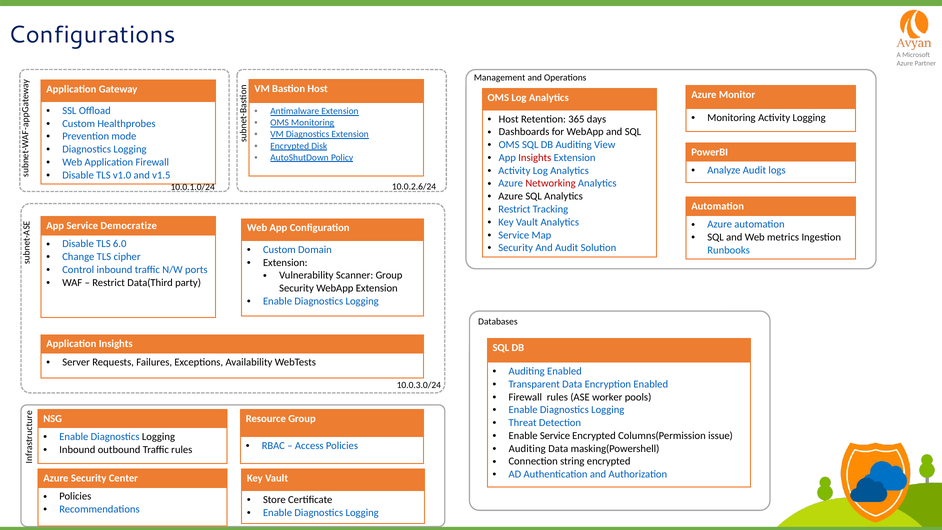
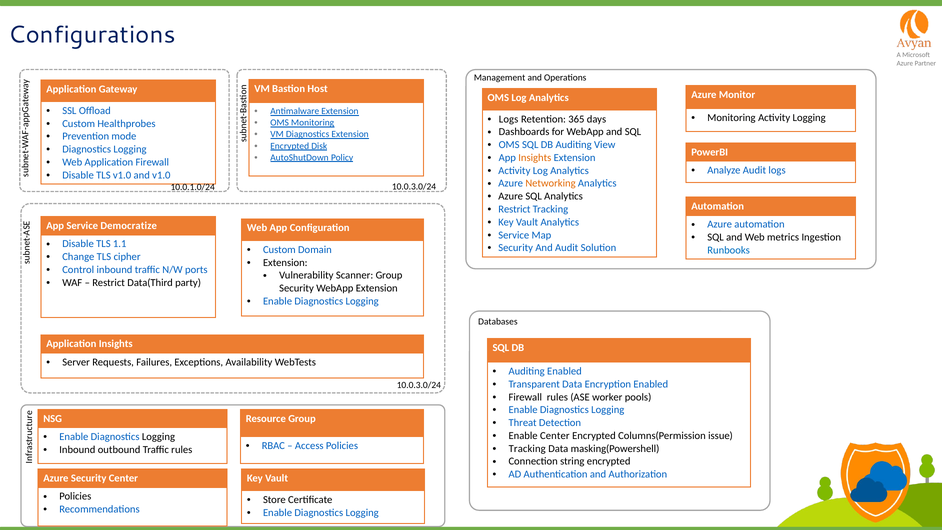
Host: Host -> Logs (509, 119)
Insights colour: red -> orange (535, 158)
and v1.5: v1.5 -> v1.0 (161, 175)
Networking colour: red -> orange (551, 183)
10.0.1.0/24 10.0.2.6/24: 10.0.2.6/24 -> 10.0.3.0/24 (414, 186)
6.0: 6.0 -> 1.1 (120, 244)
Enable Service: Service -> Center (555, 436)
Auditing: Auditing -> Tracking (527, 448)
